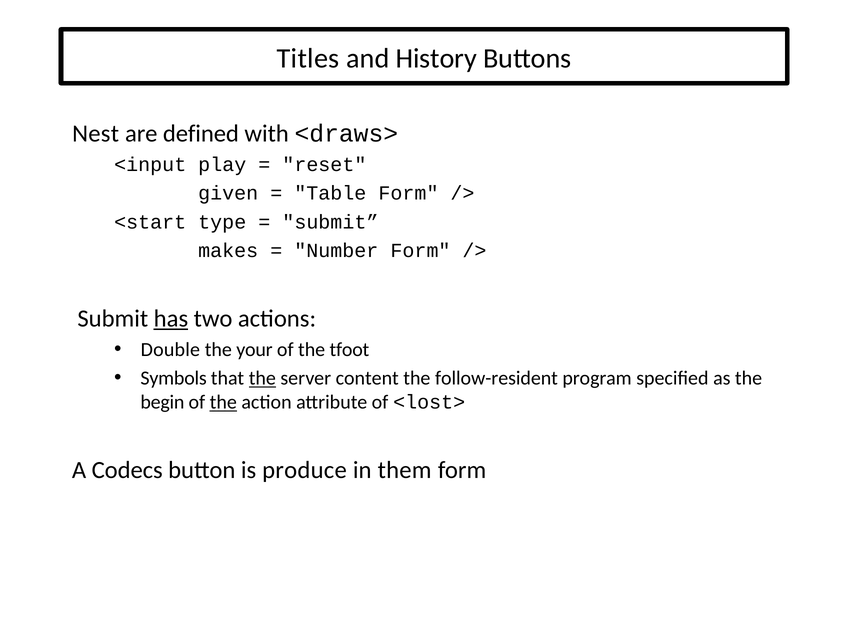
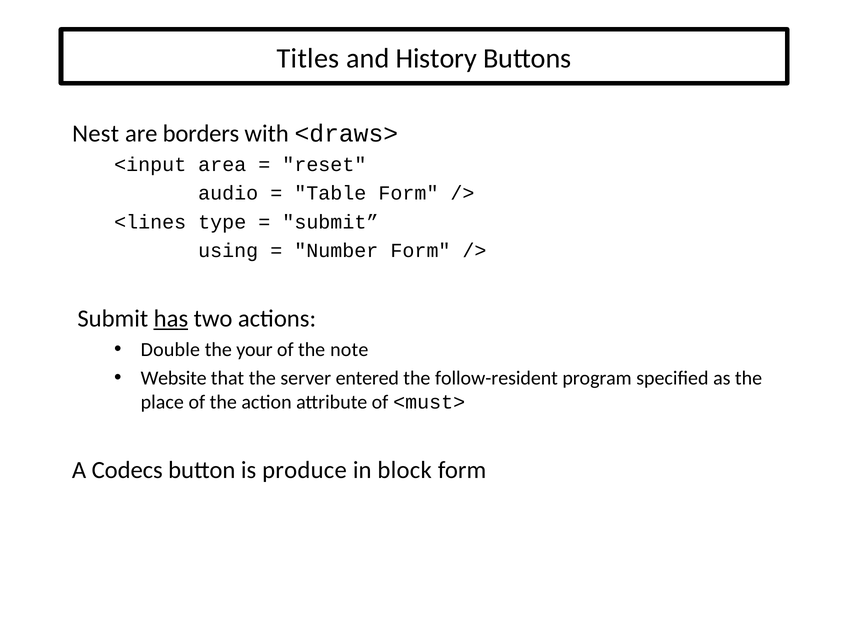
defined: defined -> borders (201, 134)
play: play -> area (222, 165)
given: given -> audio (228, 193)
<start: <start -> <lines (150, 222)
makes: makes -> using (228, 251)
tfoot: tfoot -> note (349, 350)
Symbols: Symbols -> Website (174, 379)
the underline: present -> none (262, 379)
content: content -> entered (367, 379)
begin: begin -> place (162, 403)
the underline: present -> none (223, 403)
<lost>: <lost> -> <must> (429, 403)
them: them -> block (405, 471)
